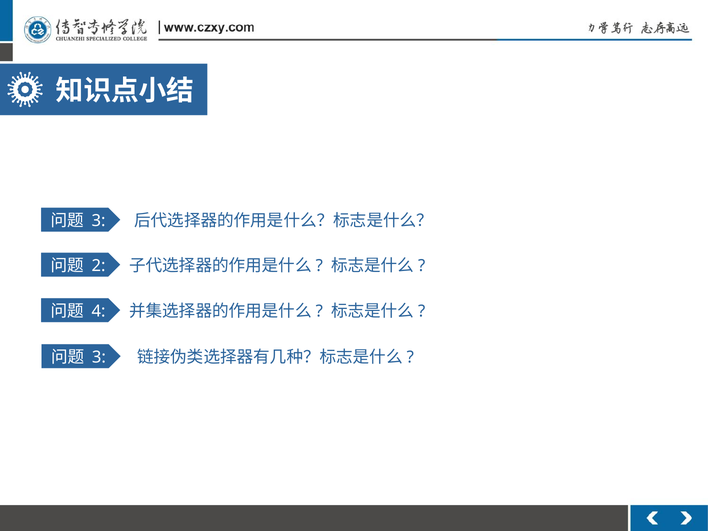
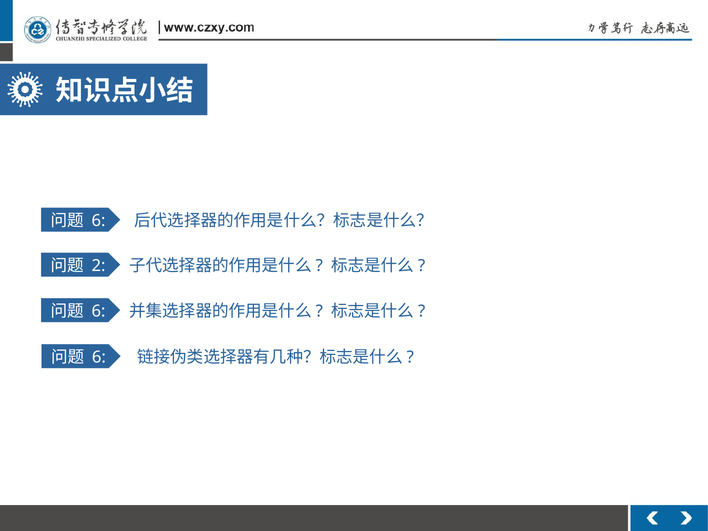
3: 3 -> 6 (99, 221)
4: 4 -> 6 (99, 311)
3: 3 -> 6 (99, 357)
